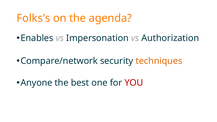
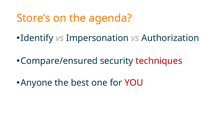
Folks’s: Folks’s -> Store’s (33, 18)
Enables: Enables -> Identify (37, 38)
Compare/network: Compare/network -> Compare/ensured (59, 61)
techniques colour: orange -> red (159, 61)
